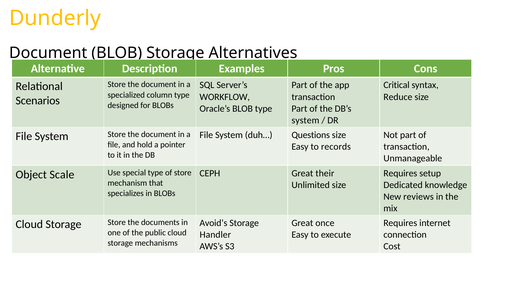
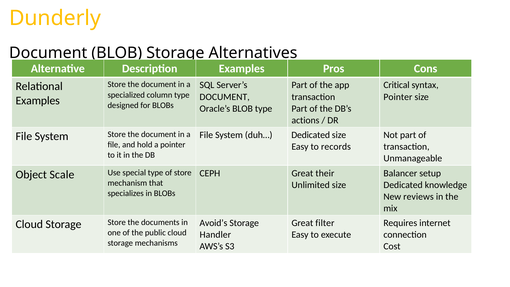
WORKFLOW: WORKFLOW -> DOCUMENT (225, 97)
Reduce: Reduce -> Pointer (398, 97)
Scenarios: Scenarios -> Examples (38, 101)
system: system -> actions (305, 120)
duh… Questions: Questions -> Dedicated (311, 135)
Requires: Requires -> Balancer (400, 173)
once: once -> filter (325, 223)
